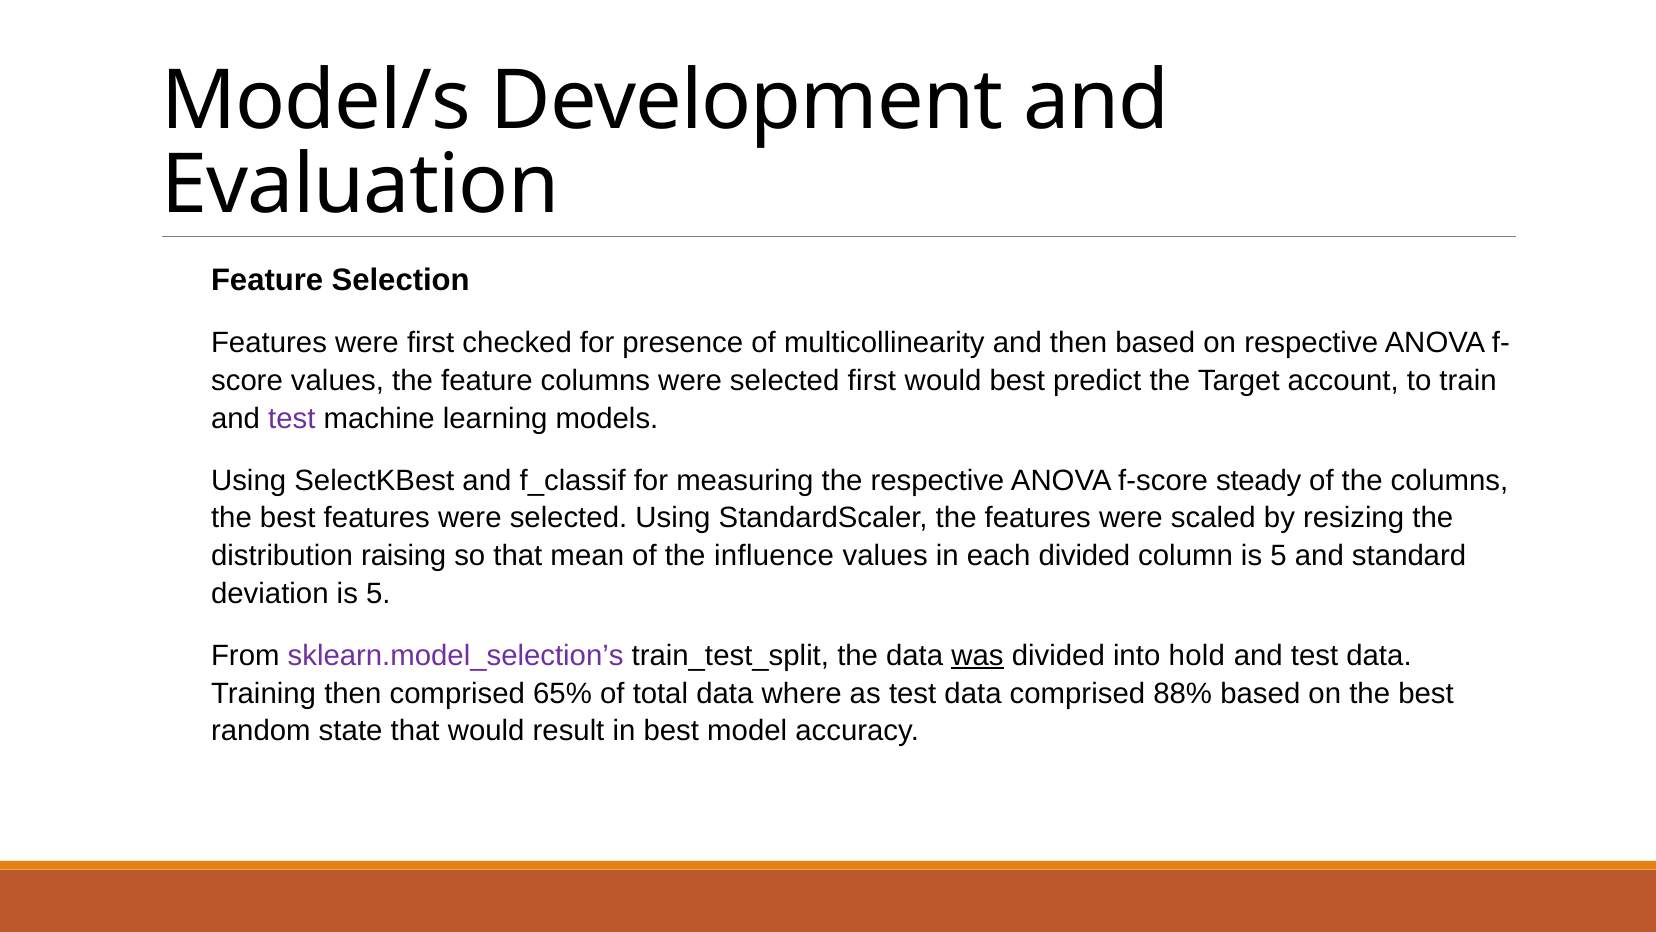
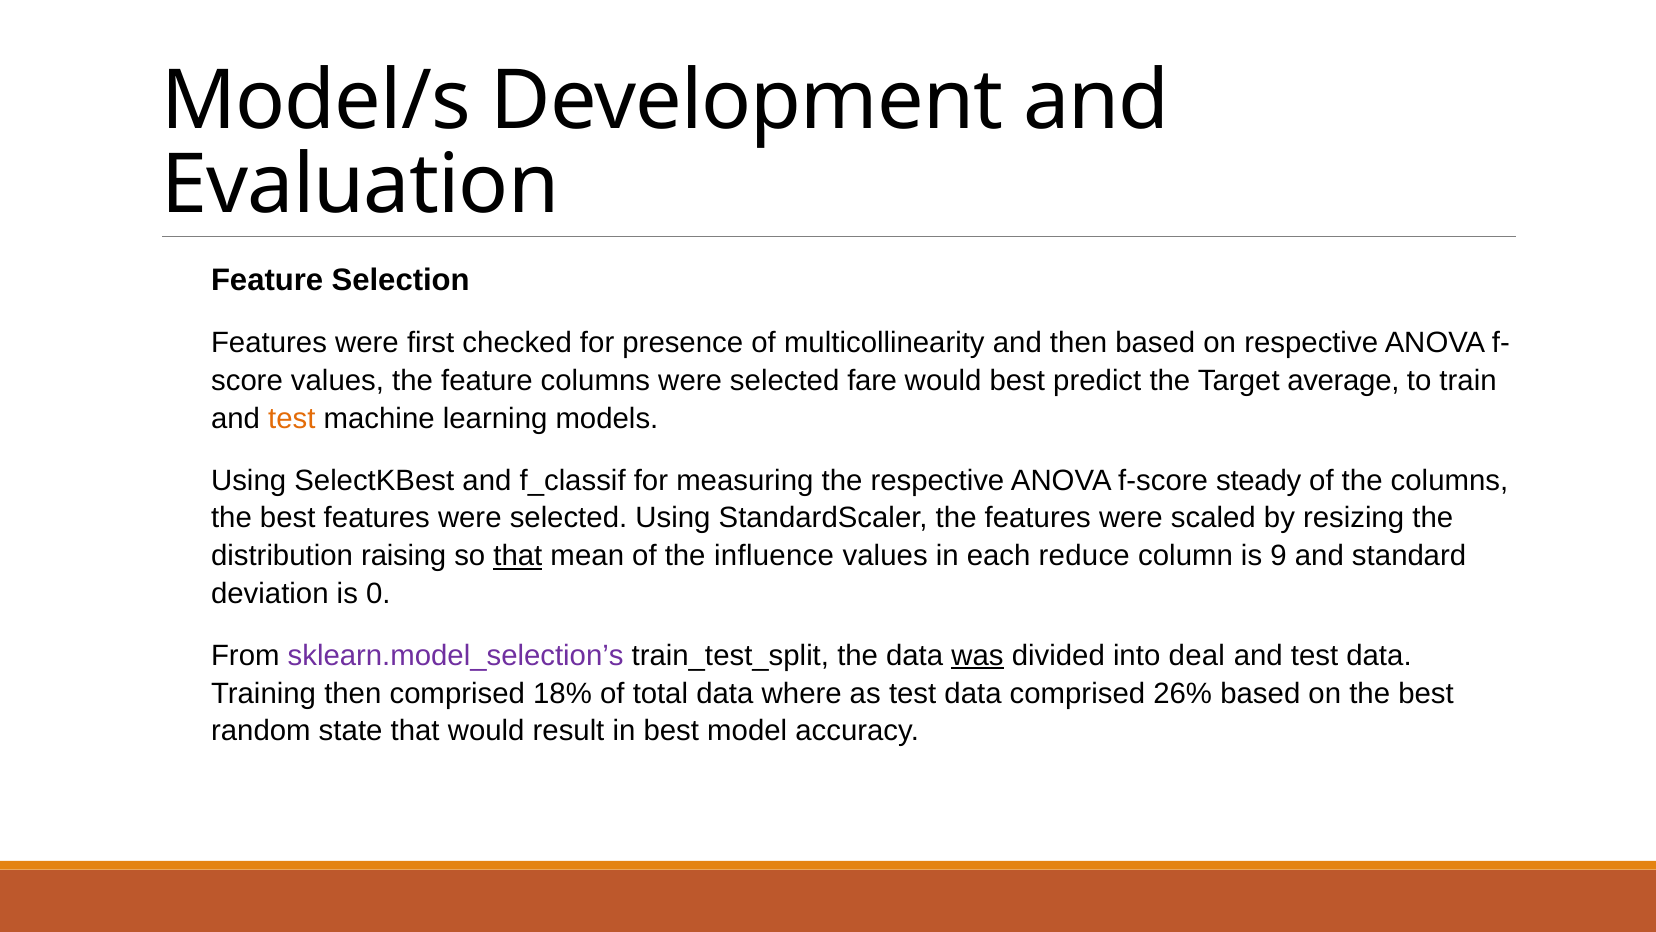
selected first: first -> fare (872, 381)
account: account -> average (1343, 381)
test colour: purple -> orange (292, 418)
that underline: none -> present (518, 556)
each divided: divided -> reduce (1084, 556)
column is 5: 5 -> 9 (1278, 556)
deviation is 5: 5 -> 0 (378, 593)
hold: hold -> deal (1197, 655)
65%: 65% -> 18% (563, 693)
88%: 88% -> 26% (1183, 693)
